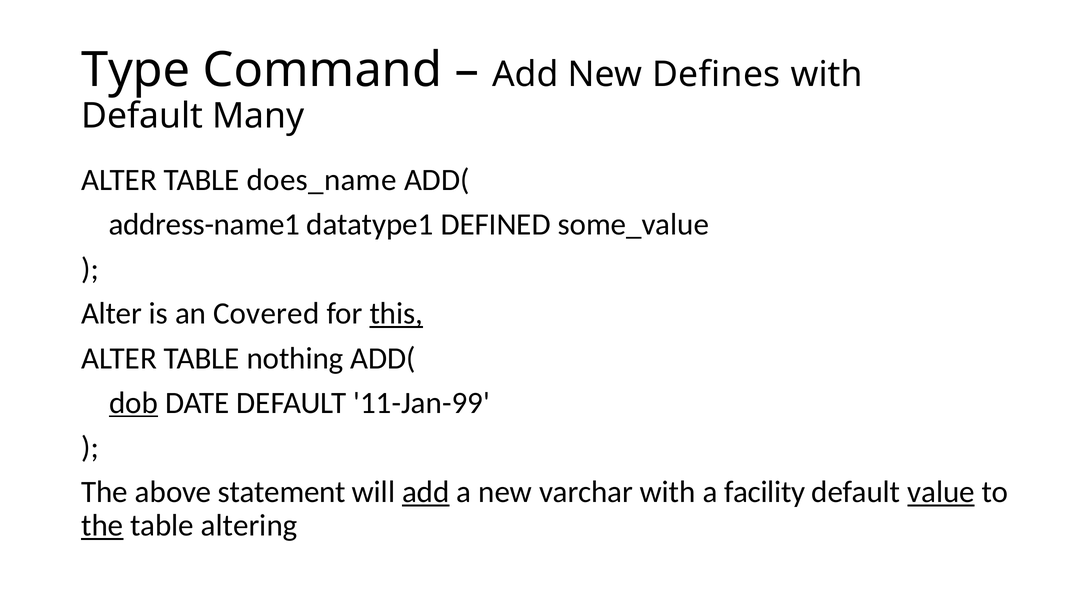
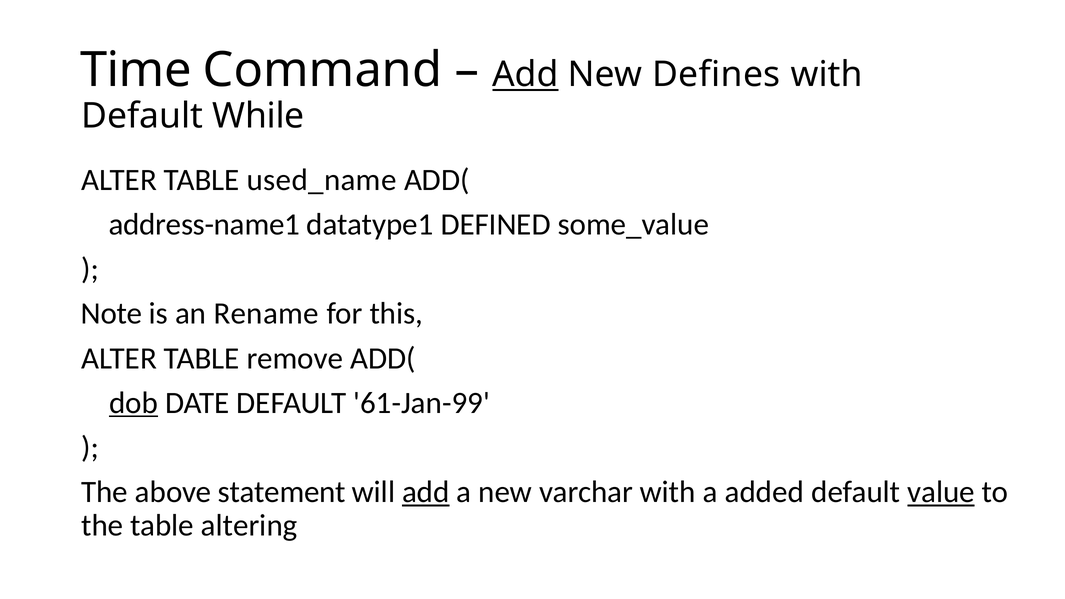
Type: Type -> Time (136, 70)
Add underline: none -> present (525, 75)
Many: Many -> While (258, 116)
does_name: does_name -> used_name (322, 180)
Alter: Alter -> Note (112, 314)
Covered: Covered -> Rename (266, 314)
this underline: present -> none (396, 314)
nothing: nothing -> remove (295, 358)
11-Jan-99: 11-Jan-99 -> 61-Jan-99 (422, 403)
facility: facility -> added (764, 492)
the underline: present -> none (102, 526)
